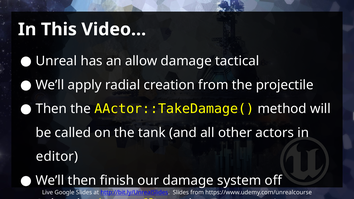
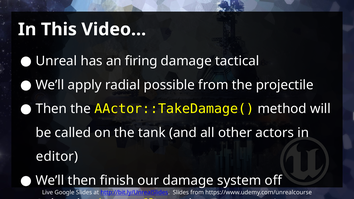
allow: allow -> firing (141, 61)
creation: creation -> possible (169, 85)
